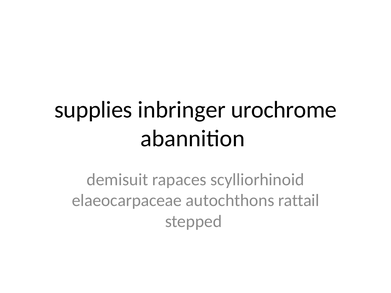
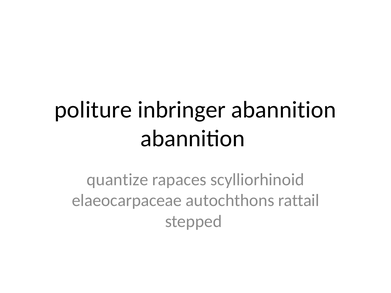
supplies: supplies -> politure (93, 110)
inbringer urochrome: urochrome -> abannition (284, 110)
demisuit: demisuit -> quantize (117, 180)
